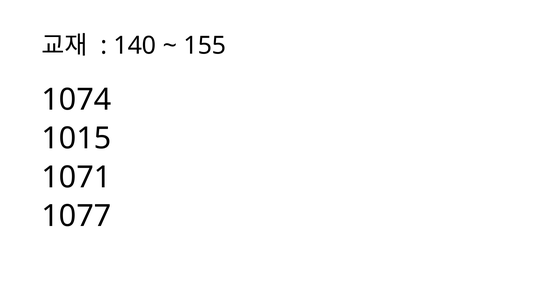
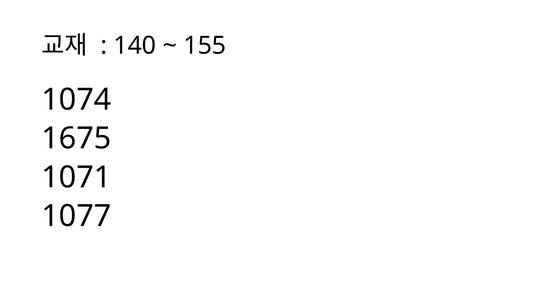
1015: 1015 -> 1675 (76, 139)
